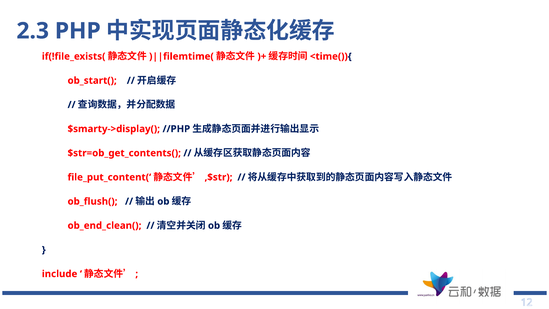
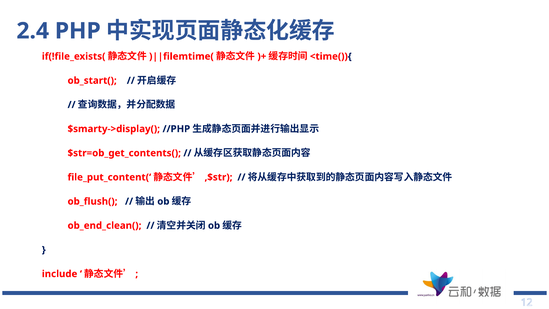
2.3: 2.3 -> 2.4 (33, 31)
